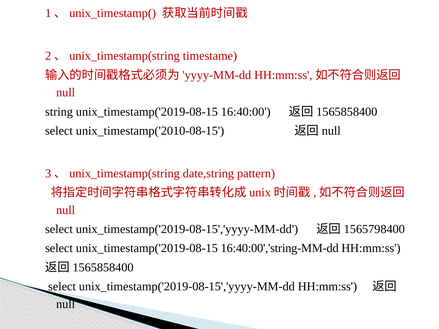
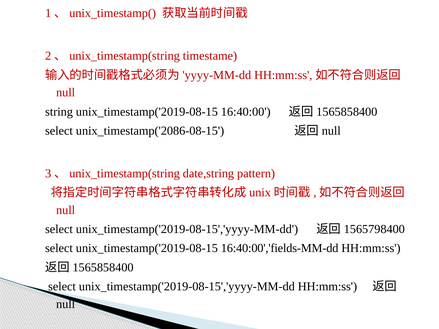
unix_timestamp('2010-08-15: unix_timestamp('2010-08-15 -> unix_timestamp('2086-08-15 (150, 131)
16:40:00','string-MM-dd: 16:40:00','string-MM-dd -> 16:40:00','fields-MM-dd (280, 248)
